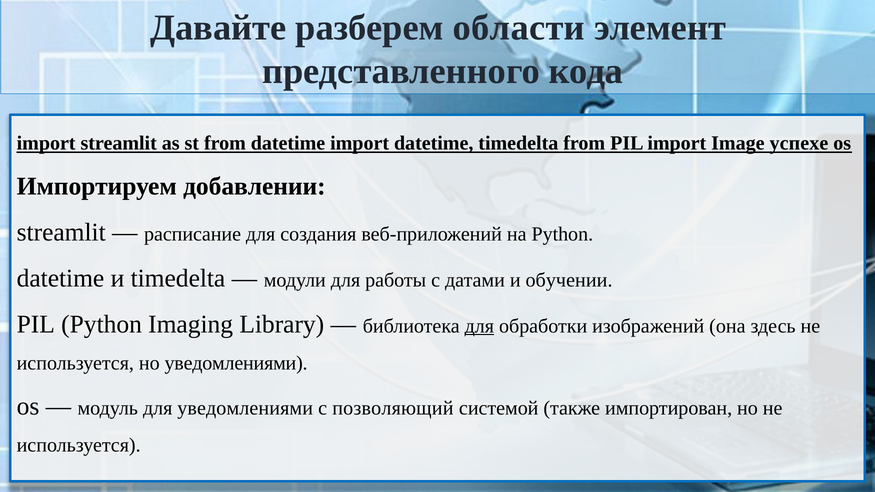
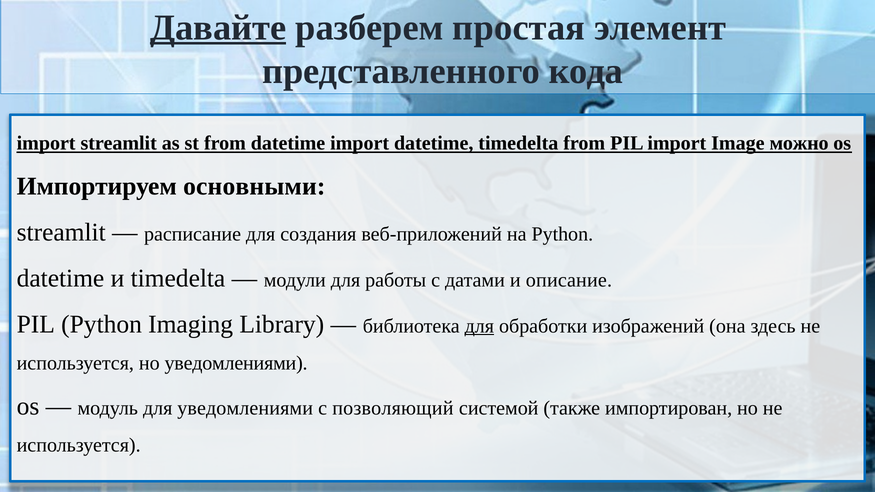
Давайте underline: none -> present (218, 28)
области: области -> простая (519, 28)
успехе: успехе -> можно (799, 143)
добавлении: добавлении -> основными (254, 186)
обучении: обучении -> описание (569, 280)
